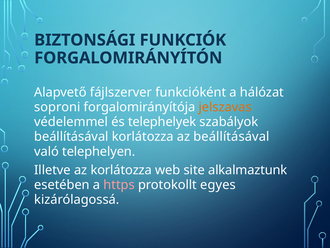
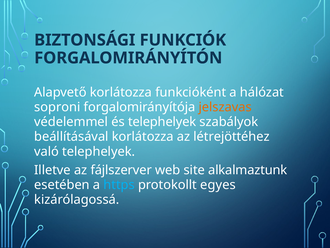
Alapvető fájlszerver: fájlszerver -> korlátozza (121, 92)
az beállításával: beállításával -> létrejöttéhez (232, 136)
való telephelyen: telephelyen -> telephelyek (99, 151)
az korlátozza: korlátozza -> fájlszerver (121, 170)
https colour: pink -> light blue (119, 184)
